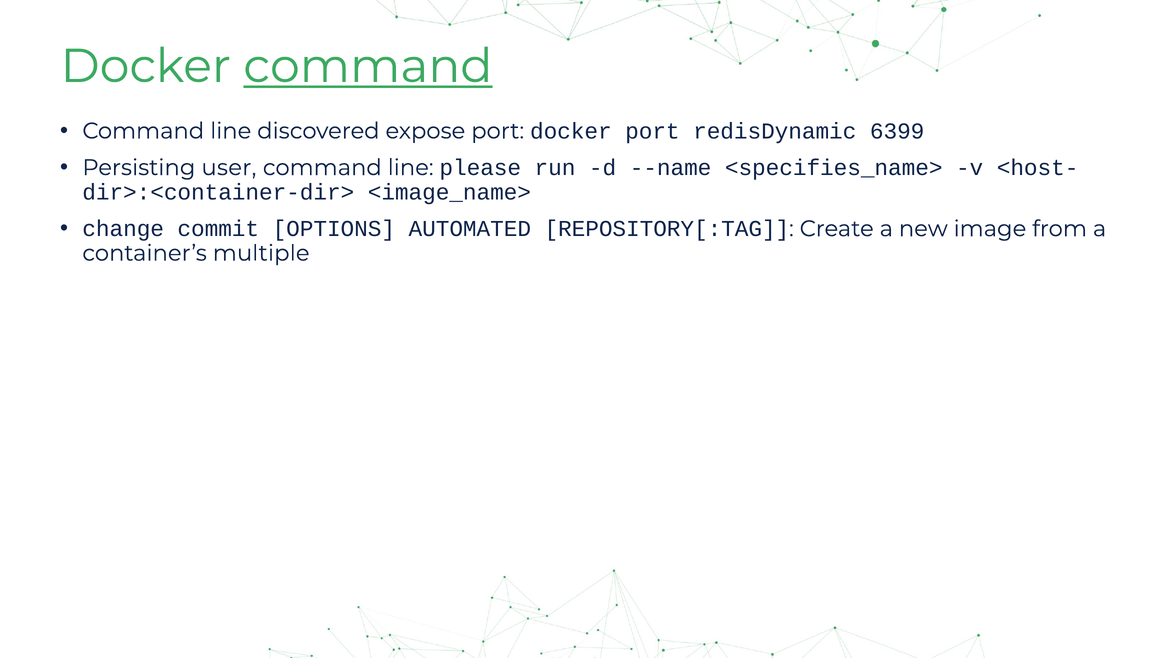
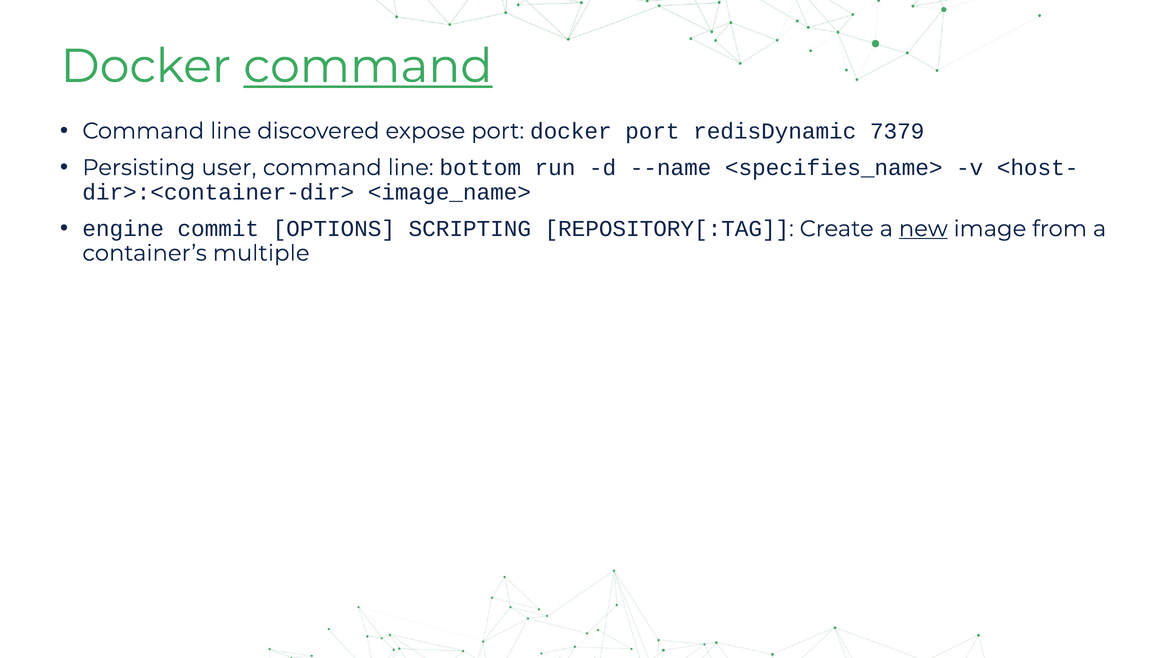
6399: 6399 -> 7379 (897, 131)
please: please -> bottom (480, 168)
change: change -> engine (123, 229)
AUTOMATED: AUTOMATED -> SCRIPTING (470, 229)
new underline: none -> present (923, 229)
